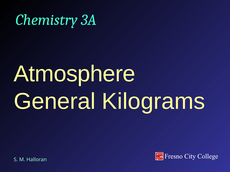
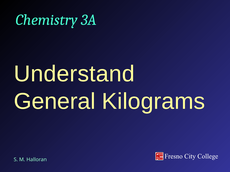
Atmosphere: Atmosphere -> Understand (74, 74)
